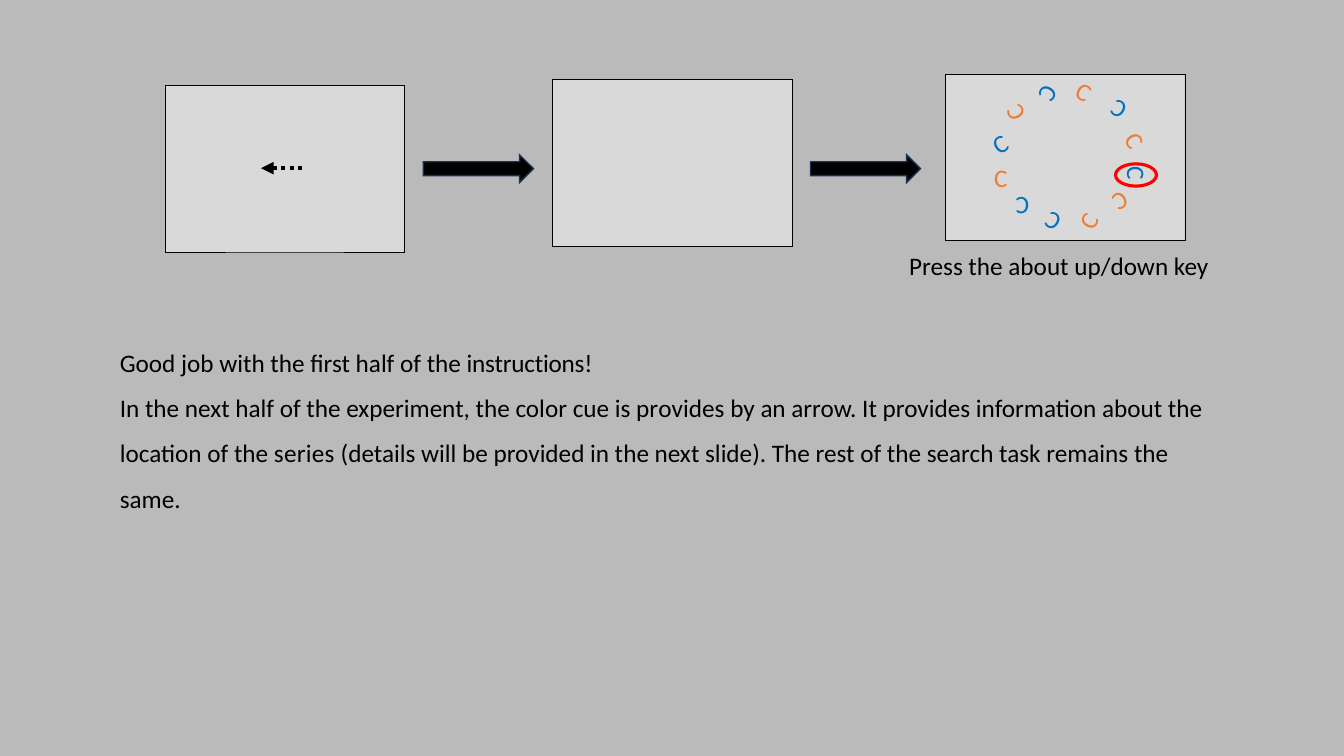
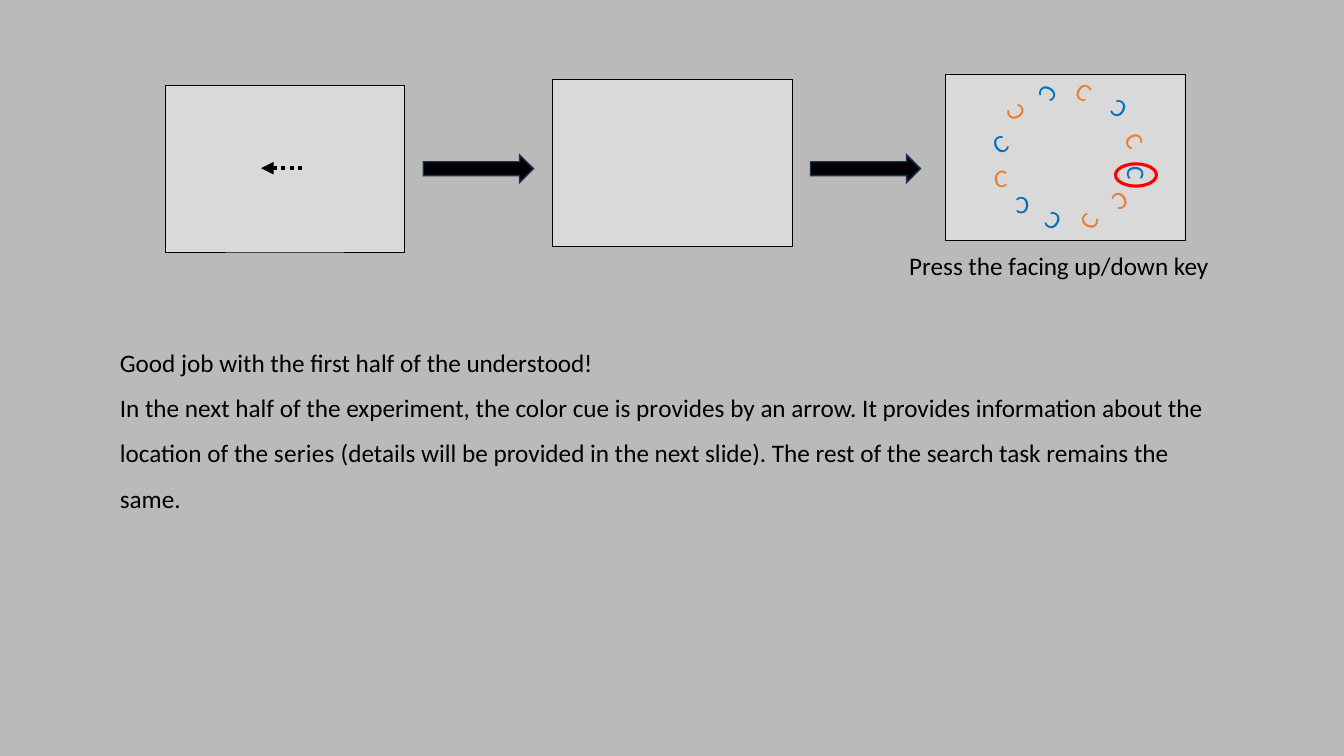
the about: about -> facing (1039, 267)
instructions: instructions -> understood (529, 364)
